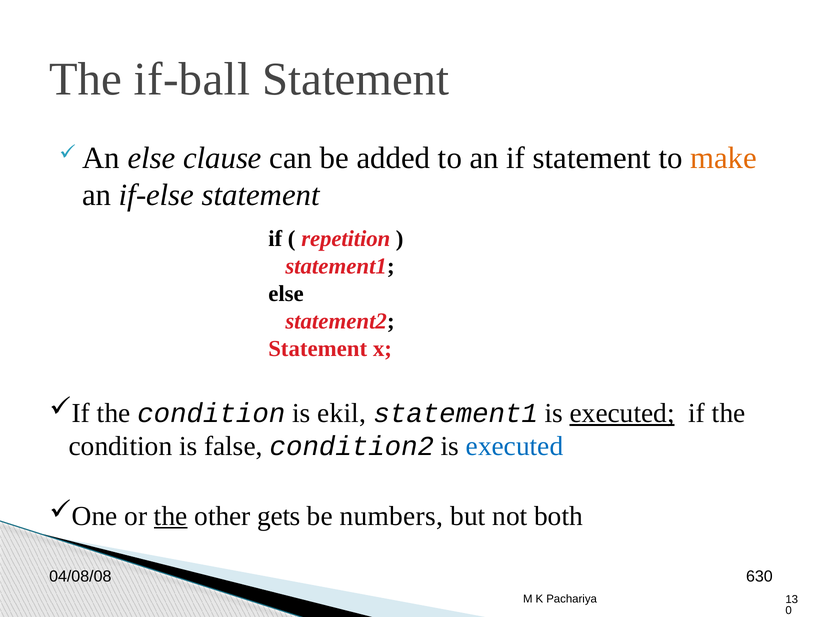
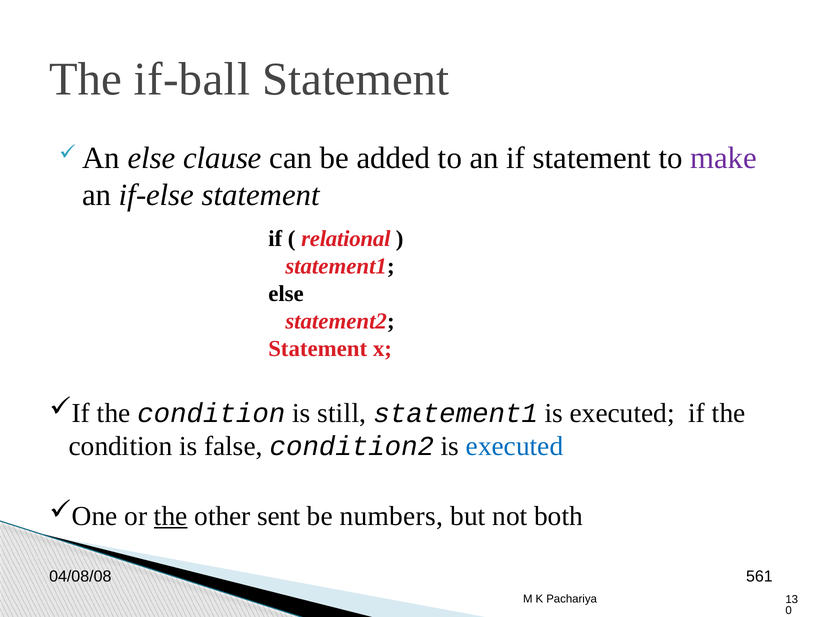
make colour: orange -> purple (724, 158)
repetition: repetition -> relational (346, 239)
ekil: ekil -> still (342, 413)
executed underline: present -> none (622, 413)
gets: gets -> sent (279, 516)
630: 630 -> 561 (759, 576)
